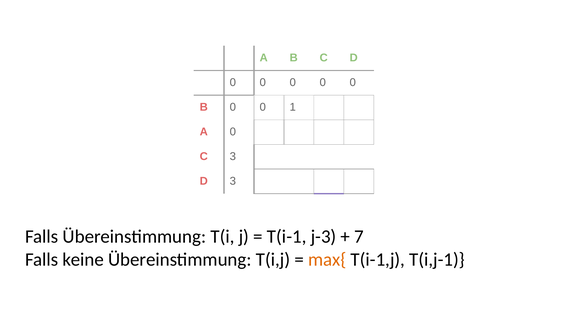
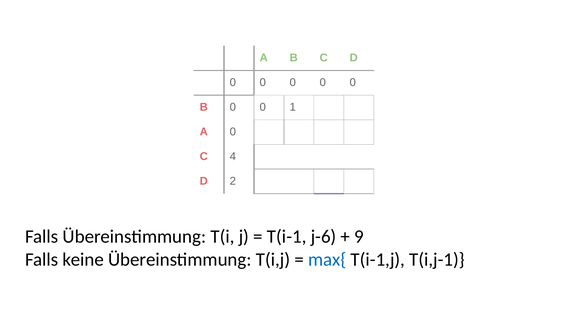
C 3: 3 -> 4 (233, 156)
D 3: 3 -> 2 (233, 181)
j-3: j-3 -> j-6 (324, 236)
7: 7 -> 9 (359, 236)
max{ colour: orange -> blue (327, 259)
